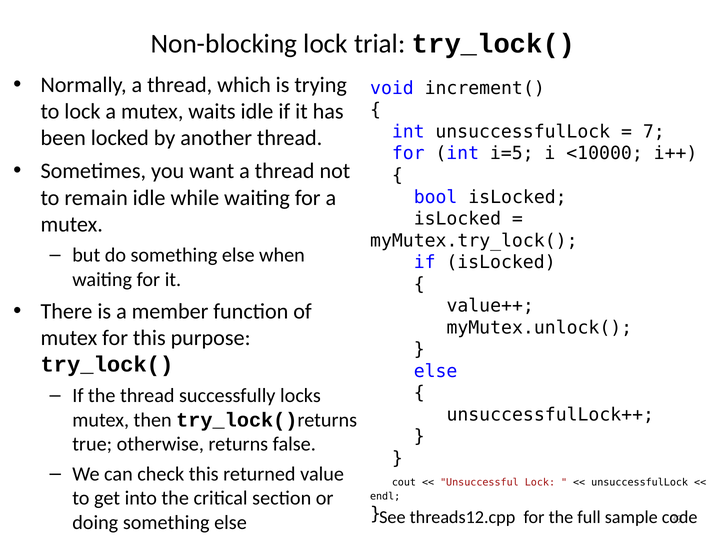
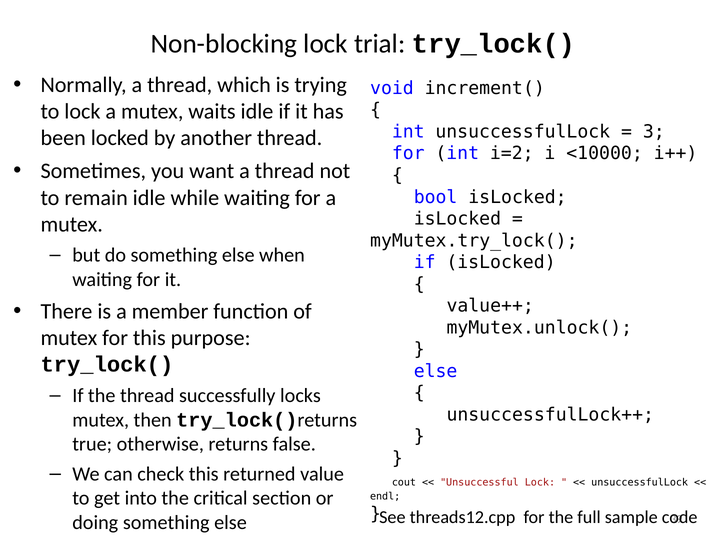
7: 7 -> 3 (654, 132)
i=5: i=5 -> i=2 (512, 154)
